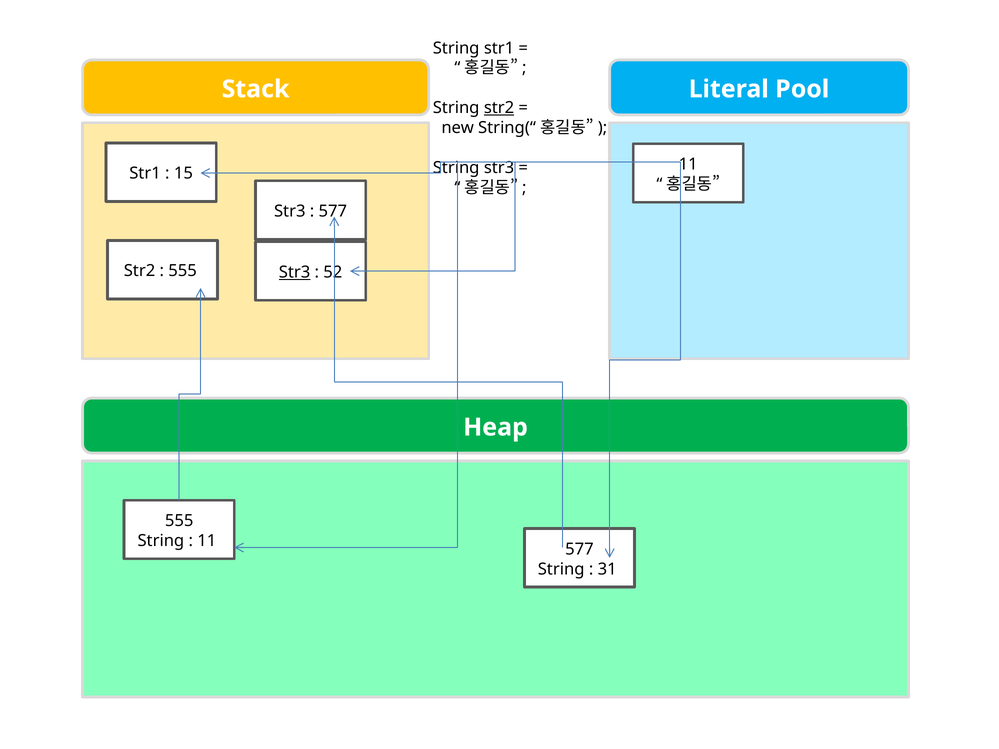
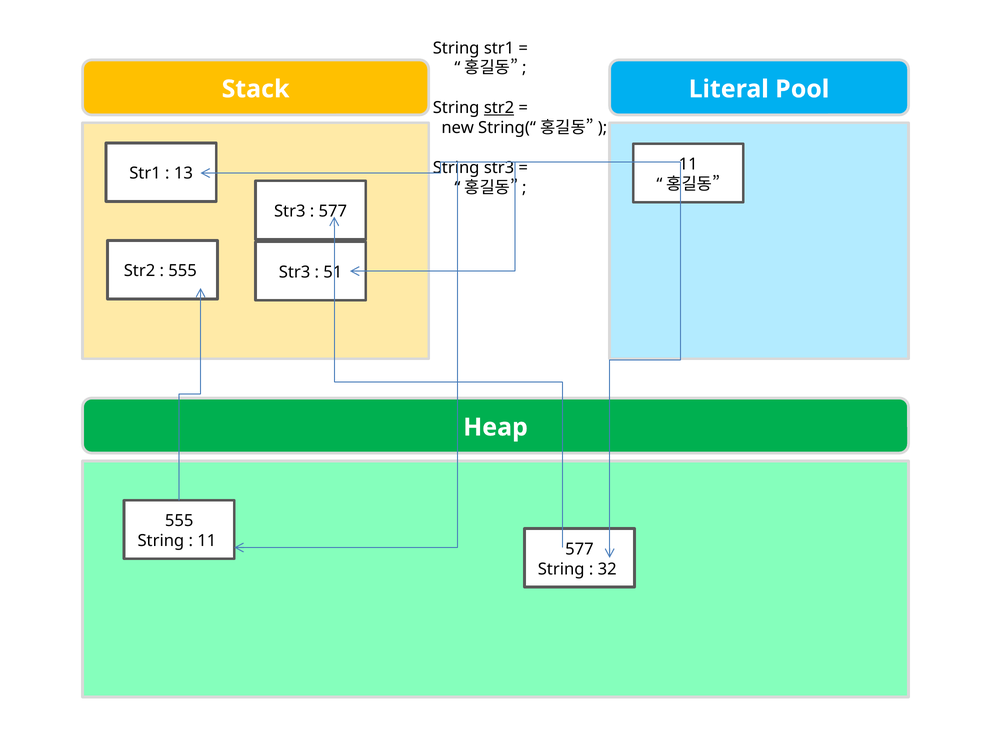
15: 15 -> 13 (183, 173)
Str3 underline: present -> none (295, 272)
52: 52 -> 51 (333, 272)
31: 31 -> 32 (607, 569)
